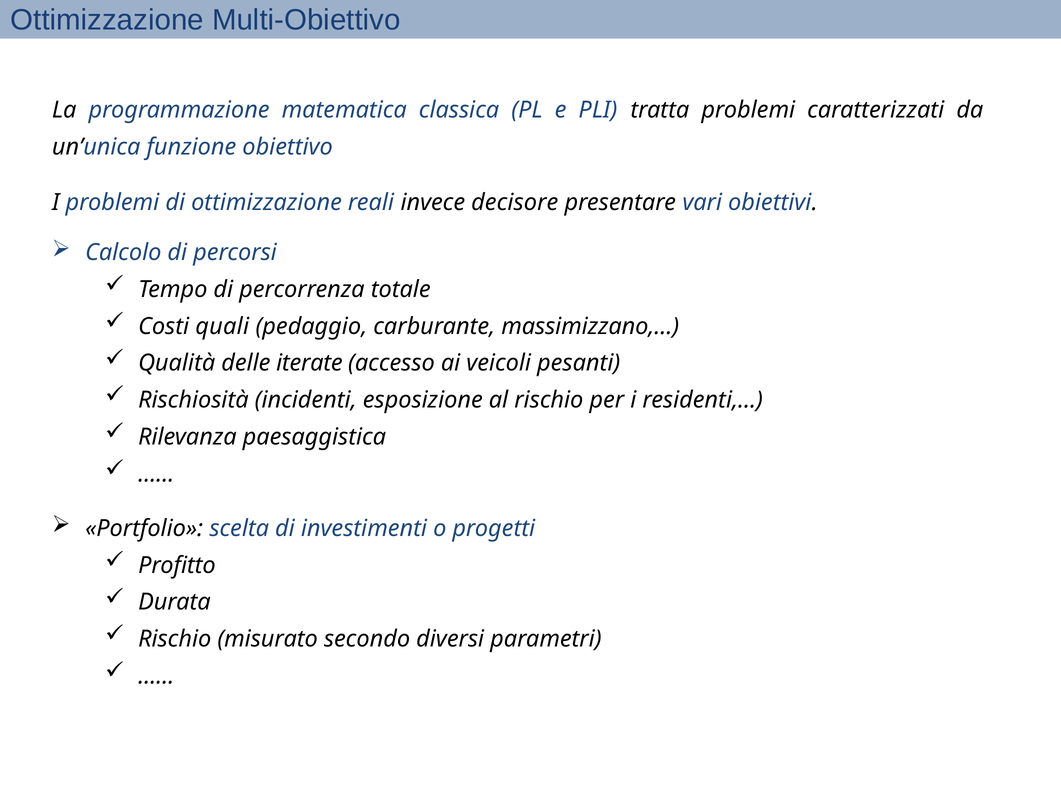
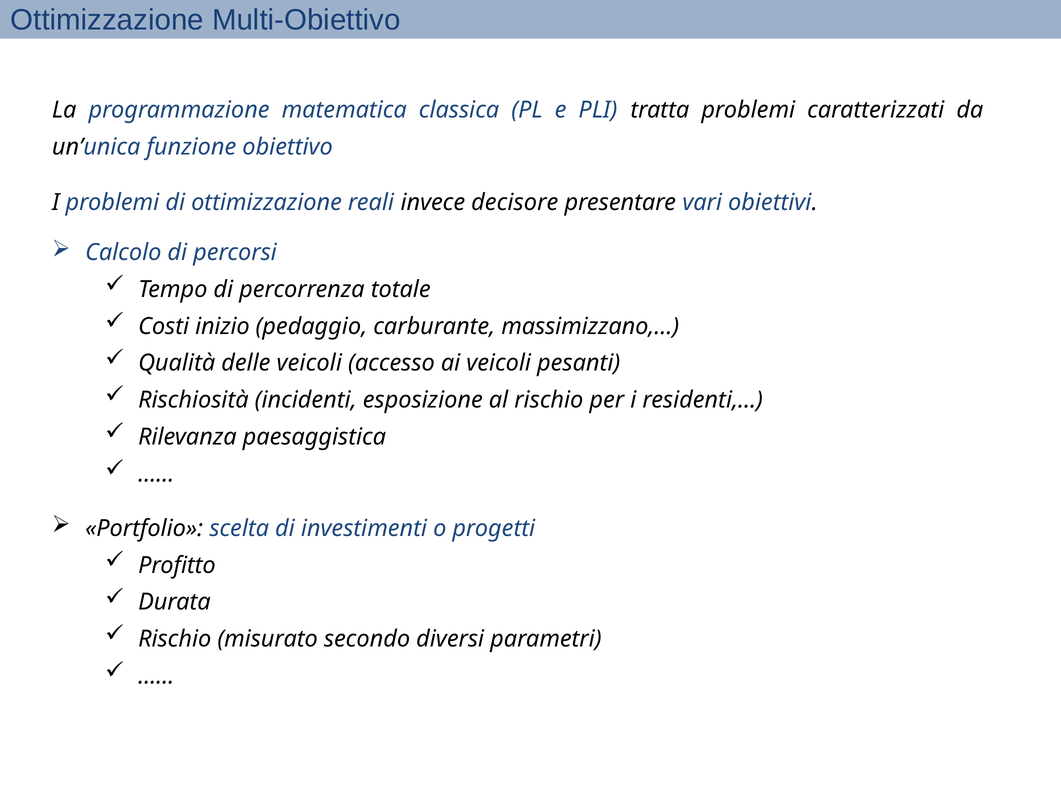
quali: quali -> inizio (222, 326)
delle iterate: iterate -> veicoli (309, 363)
